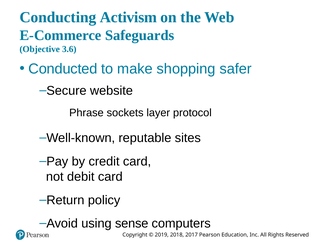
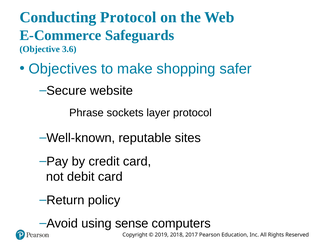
Conducting Activism: Activism -> Protocol (128, 17)
Conducted: Conducted -> Objectives (63, 69)
